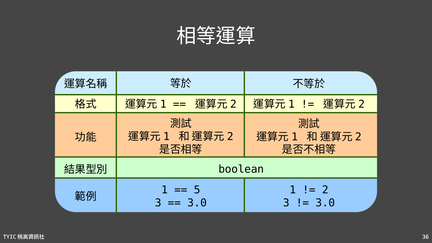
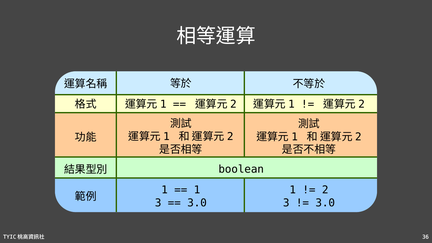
5: 5 -> 1 (197, 190)
